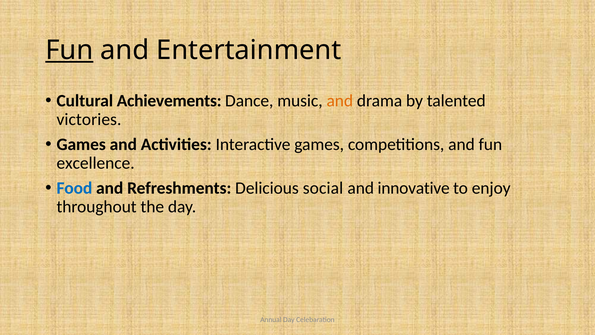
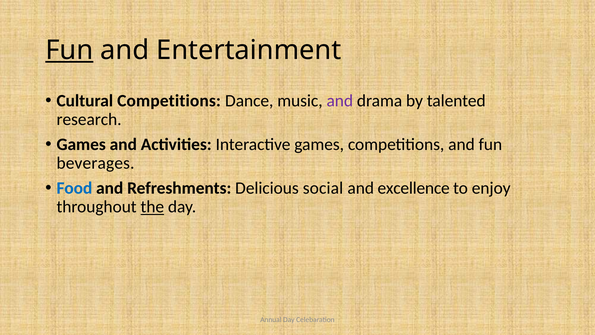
Cultural Achievements: Achievements -> Competitions (169, 101)
and colour: orange -> purple (340, 101)
victories: victories -> research (89, 119)
excellence: excellence -> beverages (95, 163)
innovative: innovative -> excellence (414, 188)
the underline: none -> present (152, 207)
